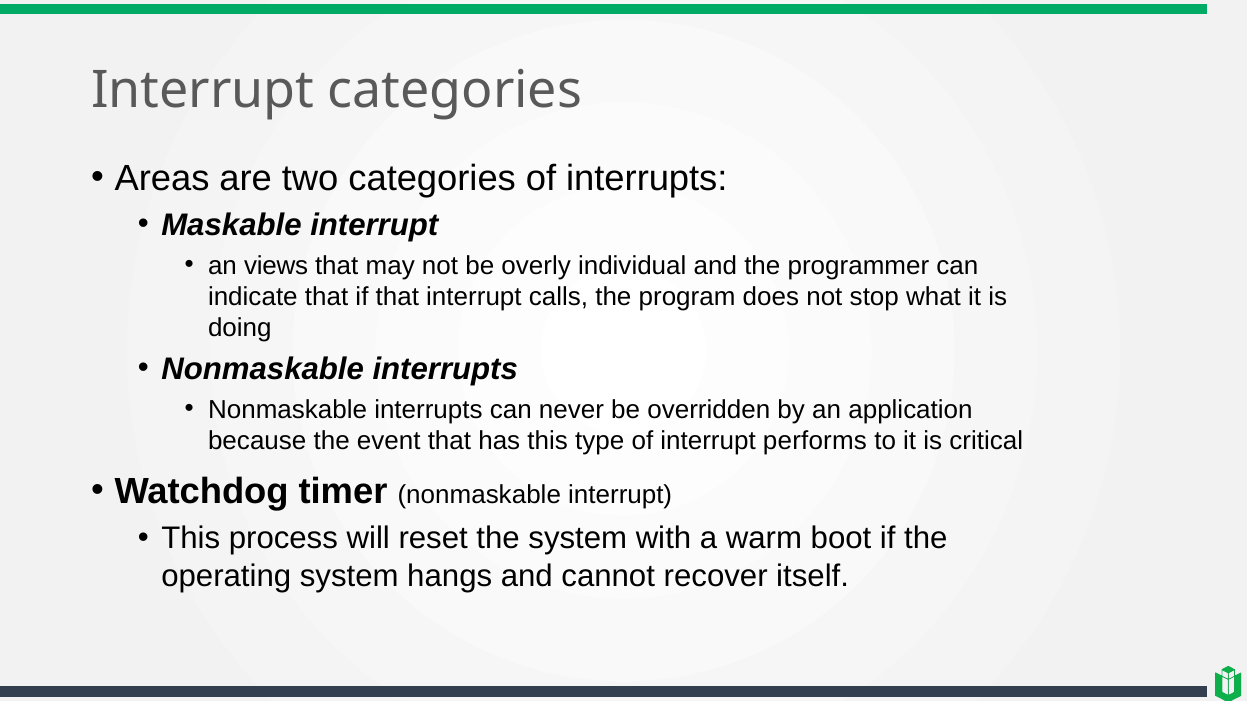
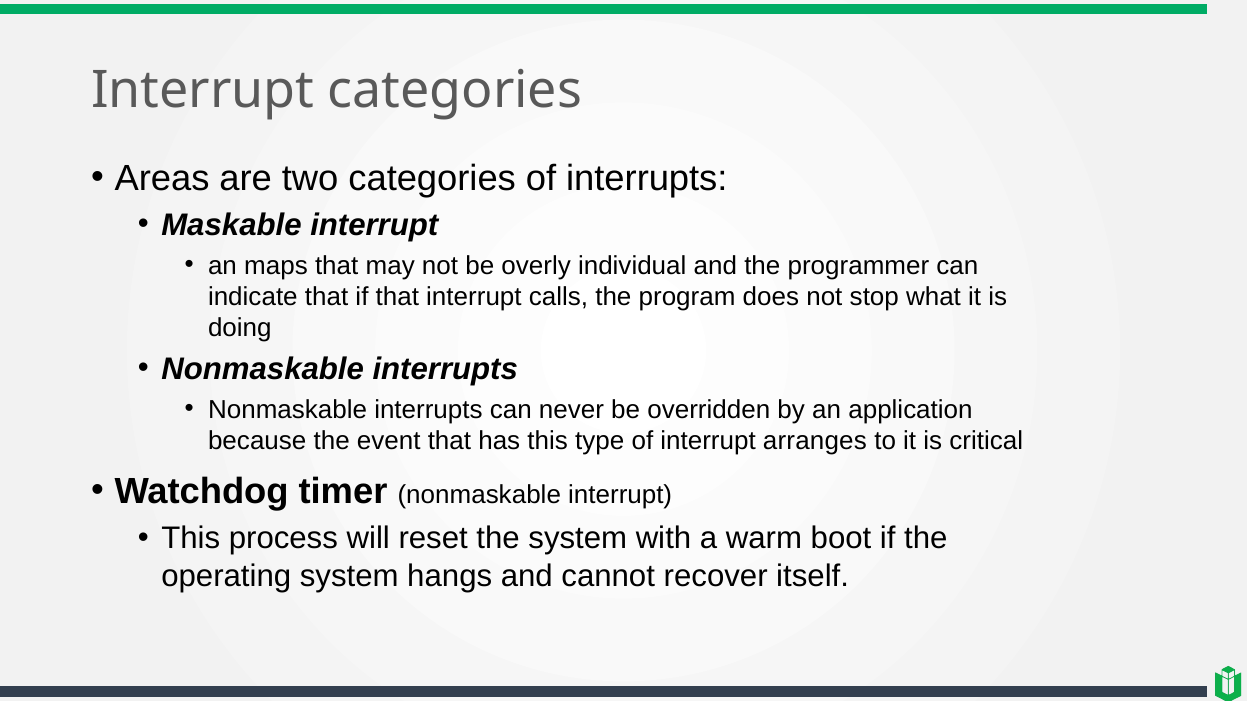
views: views -> maps (276, 266)
performs: performs -> arranges (815, 441)
